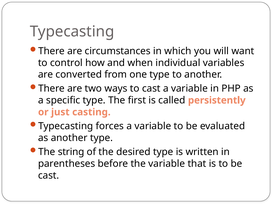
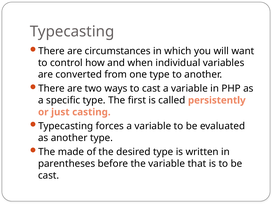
string: string -> made (71, 152)
